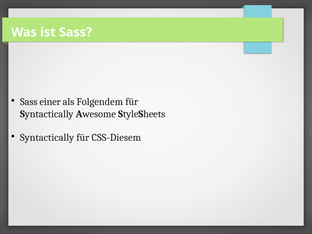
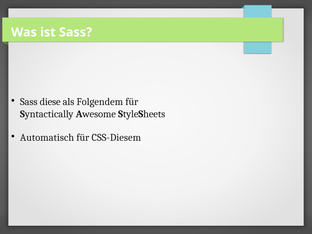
einer: einer -> diese (50, 102)
Syntactically: Syntactically -> Automatisch (47, 137)
